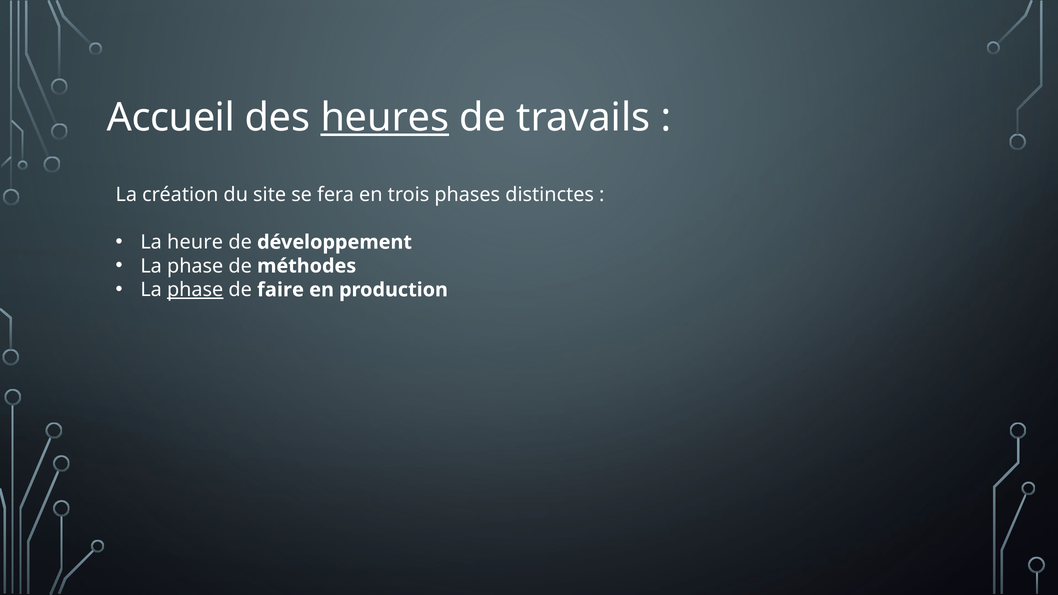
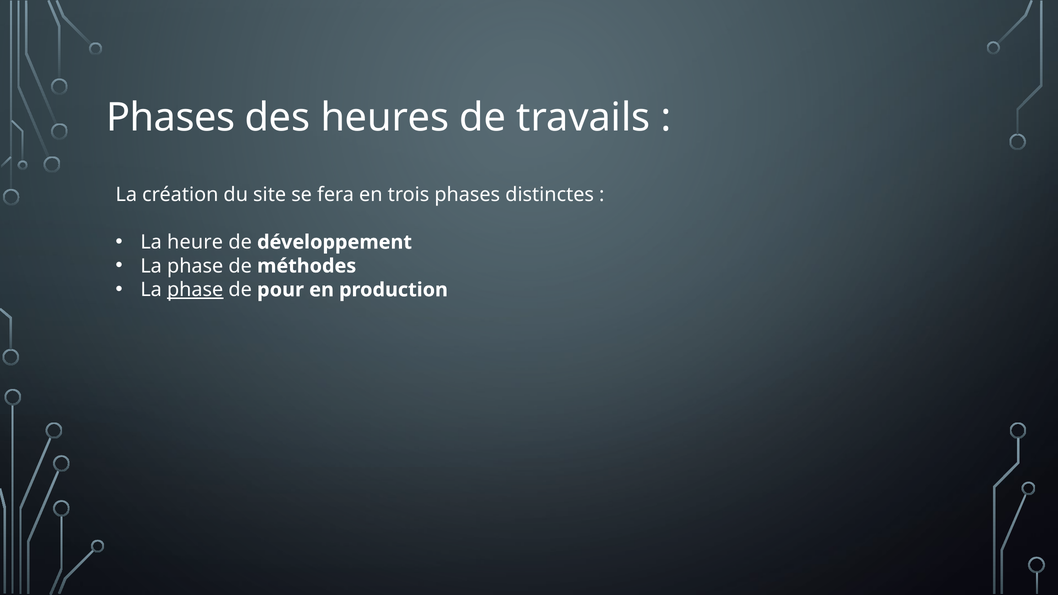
Accueil: Accueil -> Phases (171, 118)
heures underline: present -> none (385, 118)
faire: faire -> pour (281, 290)
